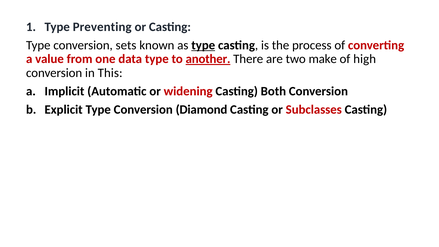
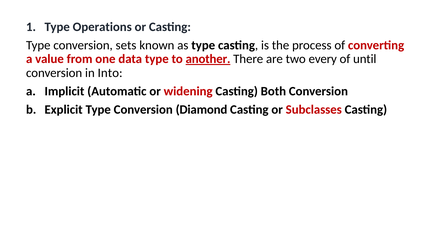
Preventing: Preventing -> Operations (102, 27)
type underline: present -> none (203, 45)
make: make -> every (323, 59)
high: high -> until (365, 59)
This: This -> Into (110, 73)
